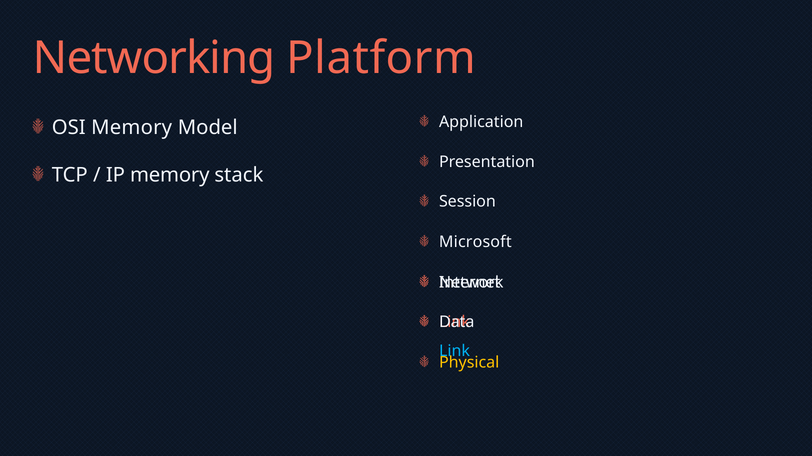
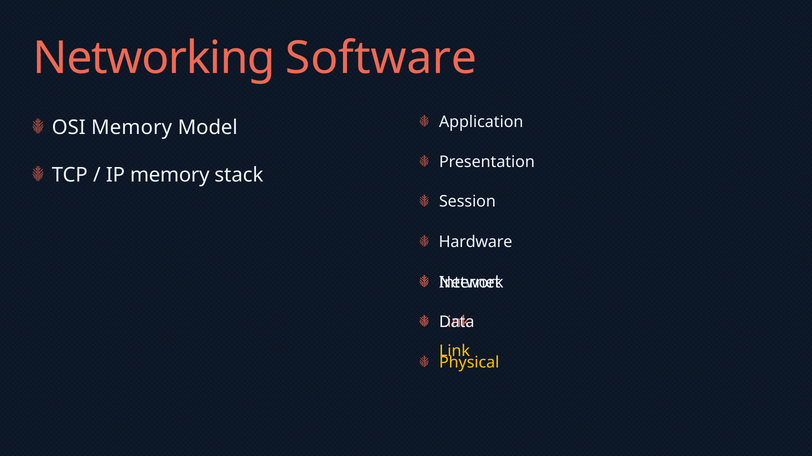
Platform: Platform -> Software (381, 58)
Microsoft: Microsoft -> Hardware (476, 242)
Link colour: light blue -> yellow (455, 351)
